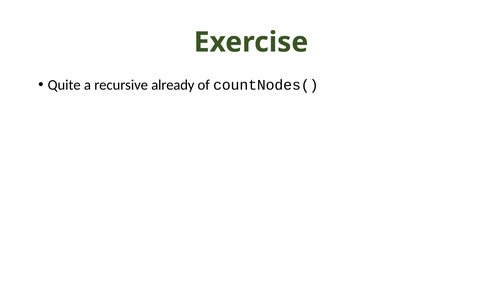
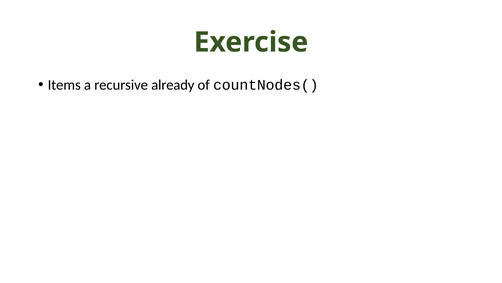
Quite: Quite -> Items (64, 85)
